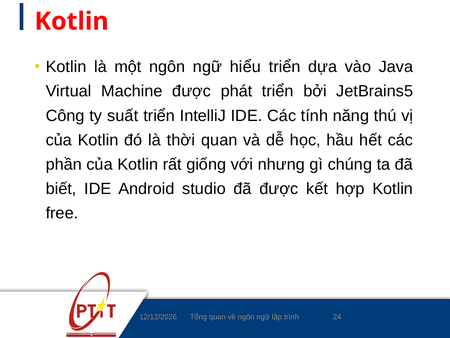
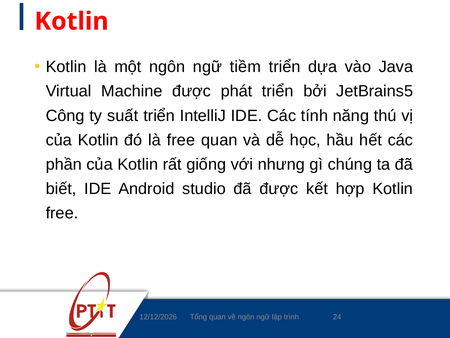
hiểu: hiểu -> tiềm (245, 67)
là thời: thời -> free (181, 140)
